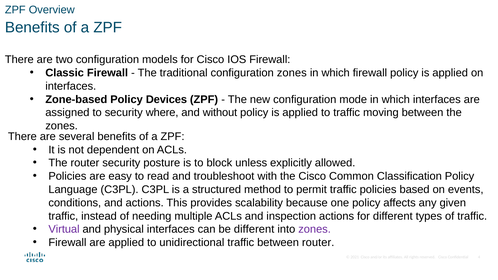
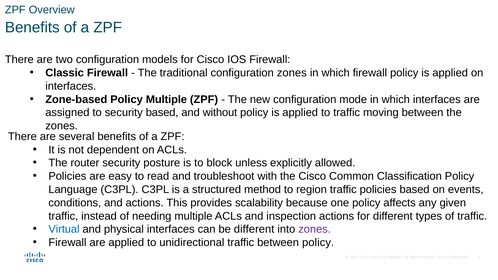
Policy Devices: Devices -> Multiple (166, 99)
security where: where -> based (162, 113)
permit: permit -> region (312, 190)
Virtual colour: purple -> blue (64, 229)
between router: router -> policy (318, 243)
